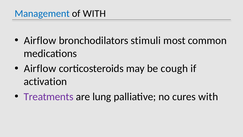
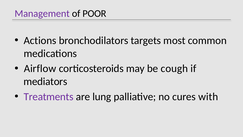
Management colour: blue -> purple (42, 13)
of WITH: WITH -> POOR (94, 13)
Airflow: Airflow -> Actions (40, 40)
stimuli: stimuli -> targets (146, 40)
activation: activation -> mediators (45, 81)
